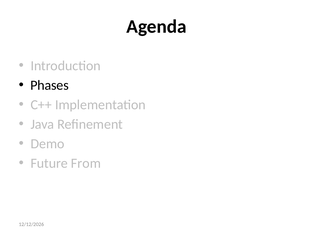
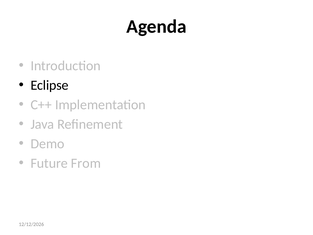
Phases: Phases -> Eclipse (50, 85)
